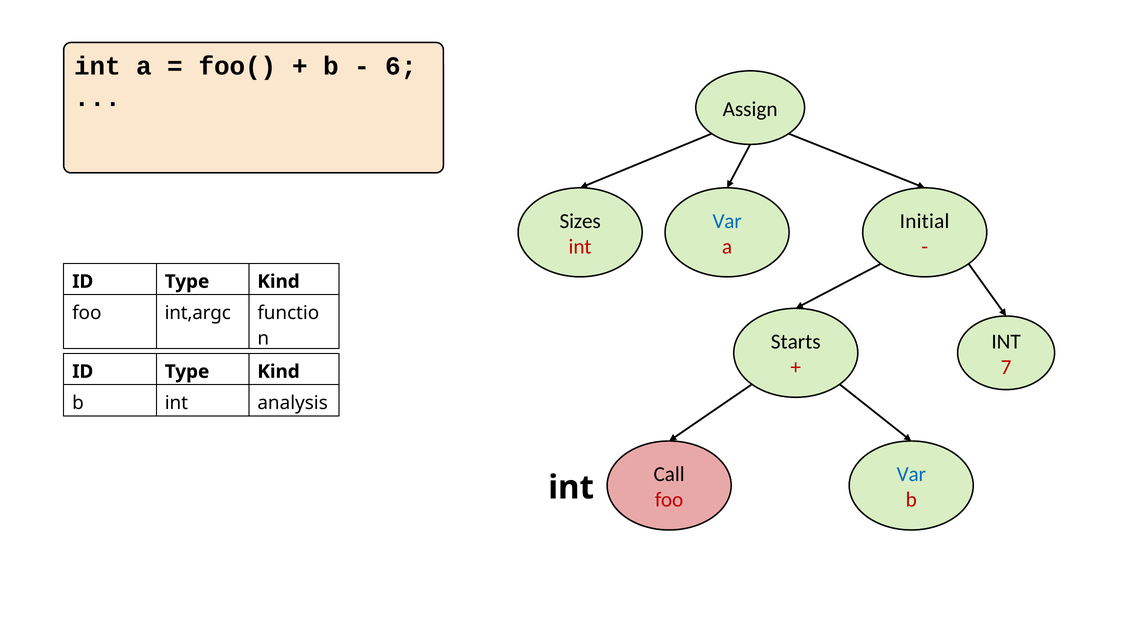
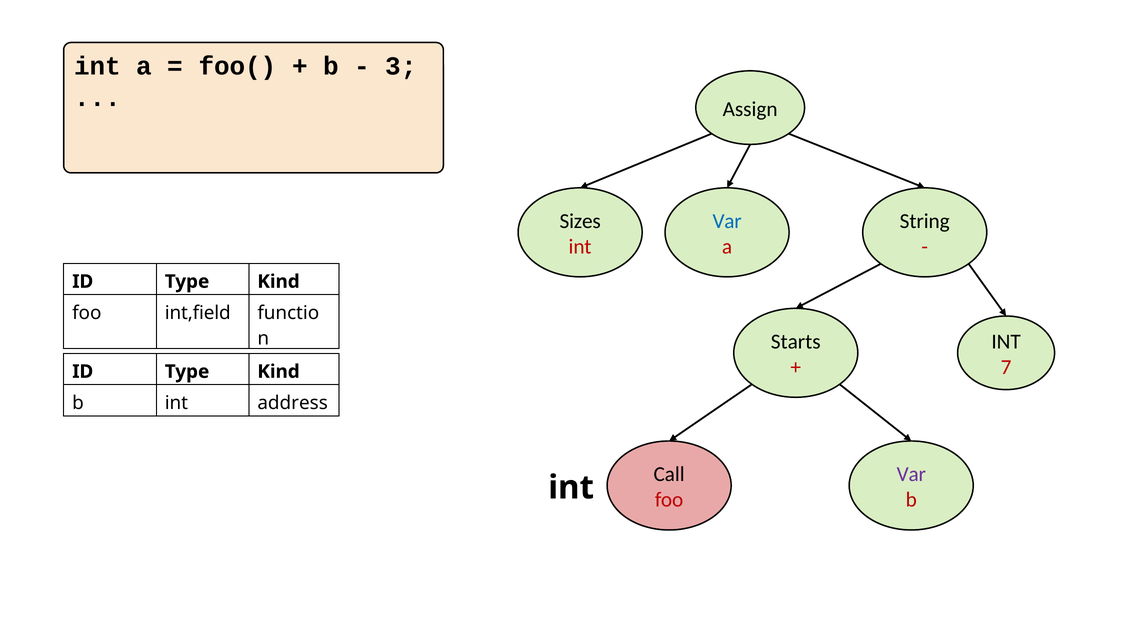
6: 6 -> 3 (401, 66)
Initial: Initial -> String (925, 221)
int,argc: int,argc -> int,field (198, 313)
analysis: analysis -> address (293, 403)
Var colour: blue -> purple (911, 474)
